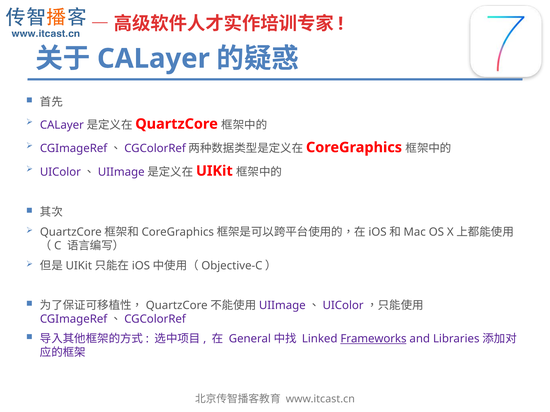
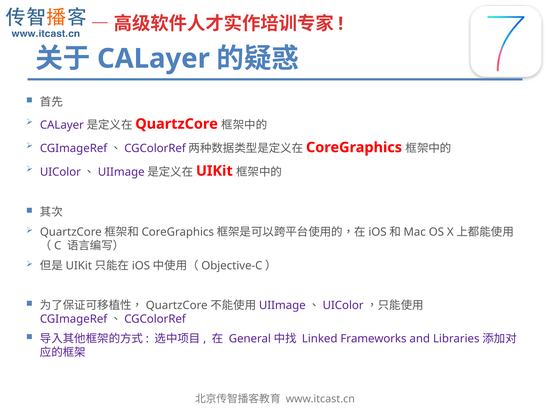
Frameworks underline: present -> none (373, 339)
